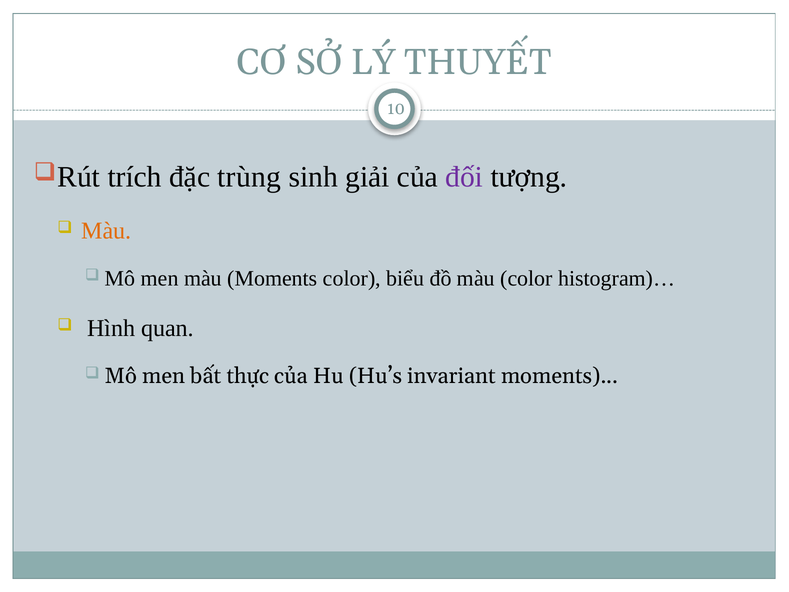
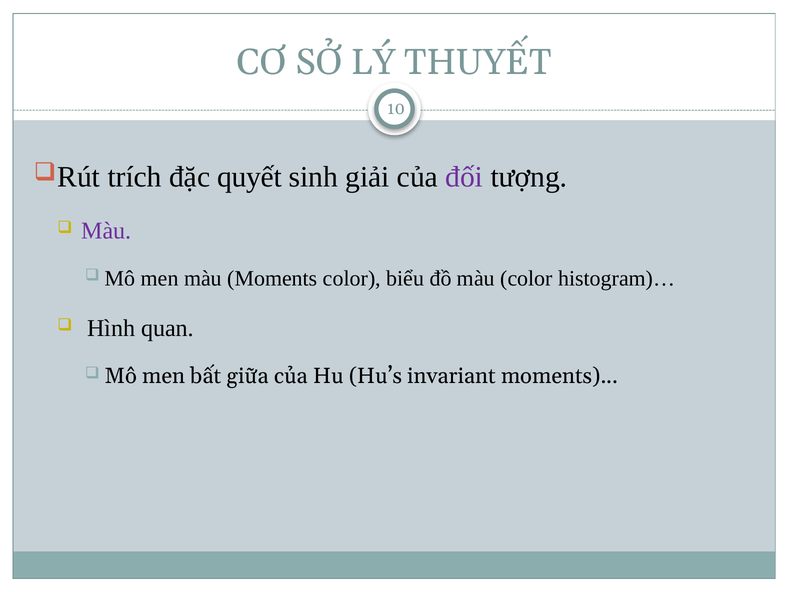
trùng: trùng -> quyết (250, 177)
Màu colour: orange -> purple (106, 231)
thực: thực -> giữa (248, 376)
